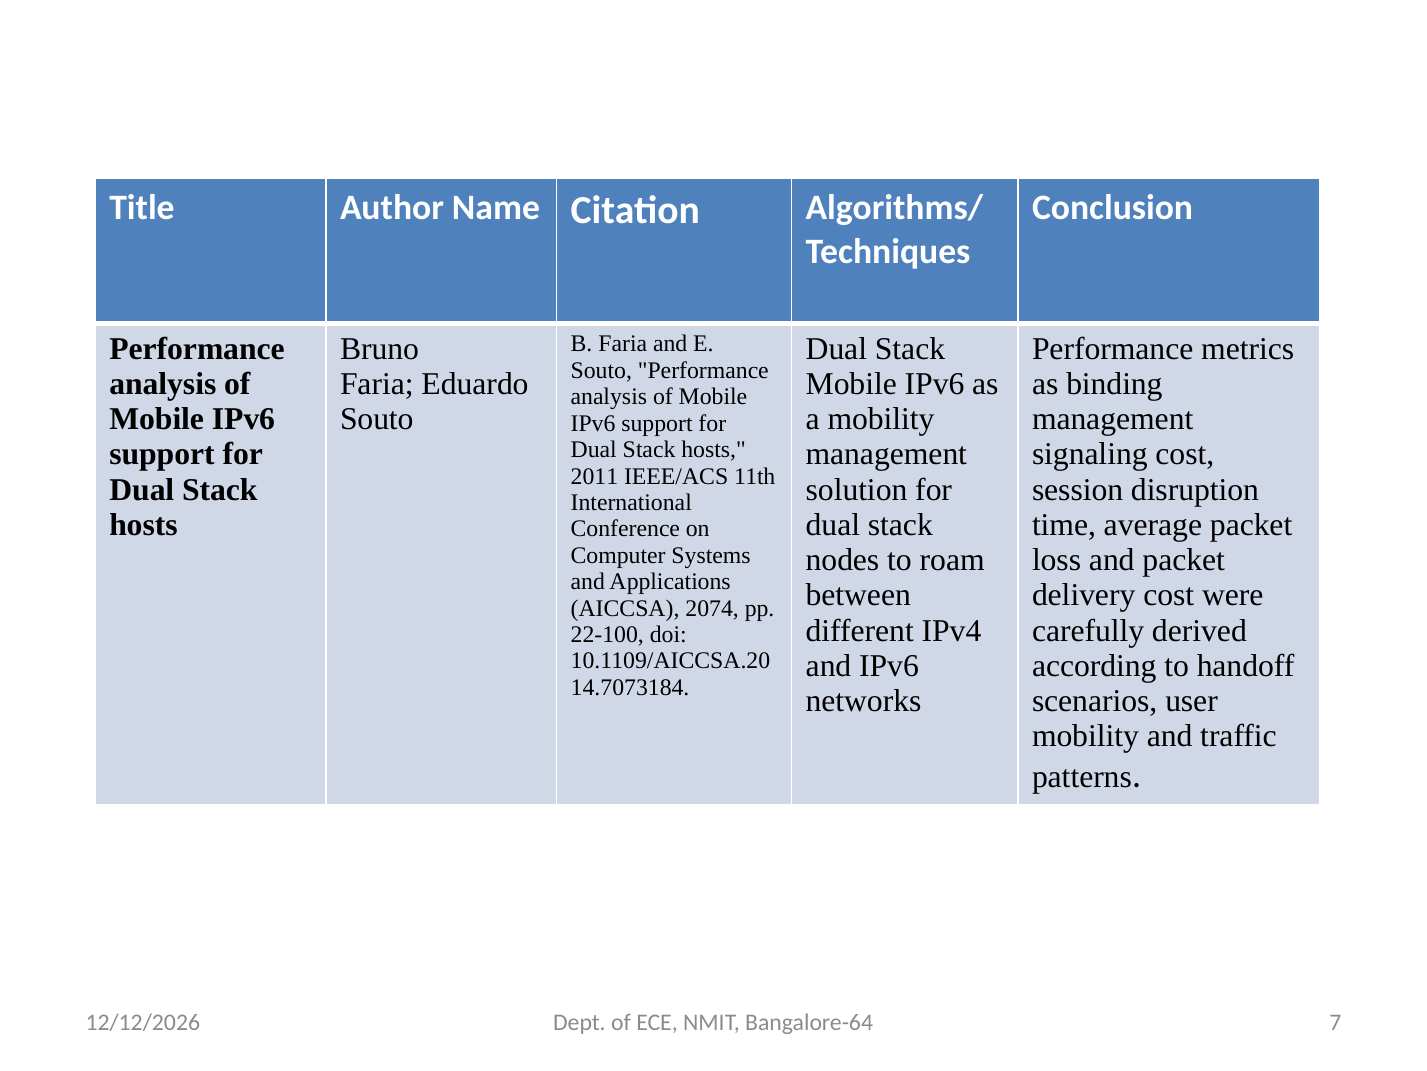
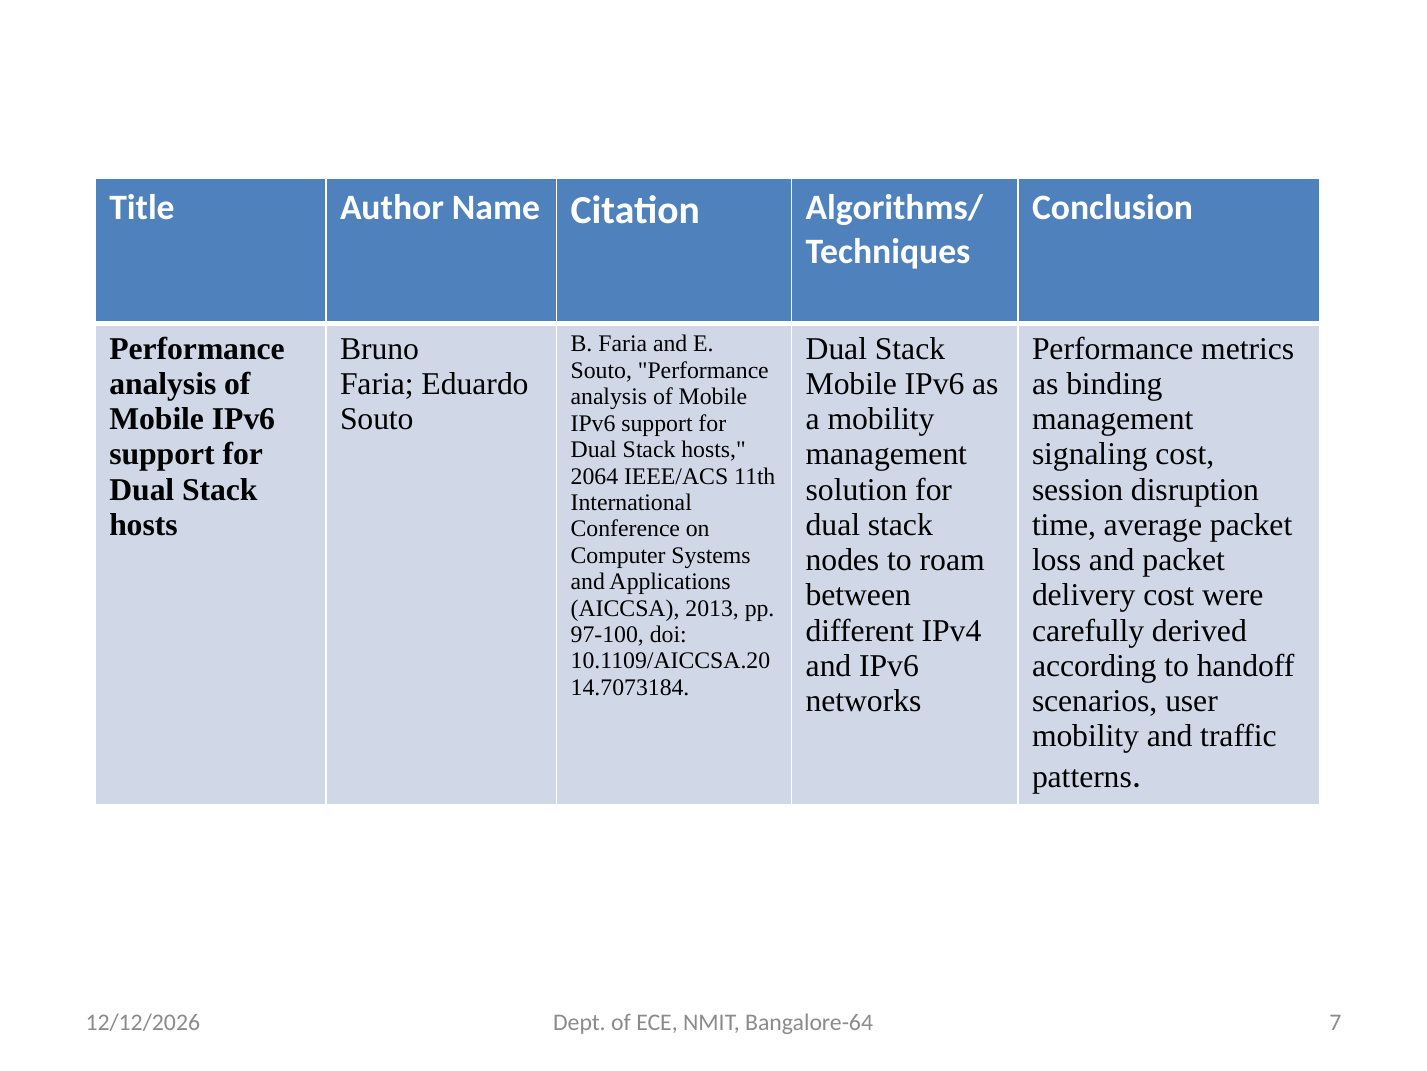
2011: 2011 -> 2064 (594, 476)
2074: 2074 -> 2013 (712, 608)
22-100: 22-100 -> 97-100 (607, 634)
